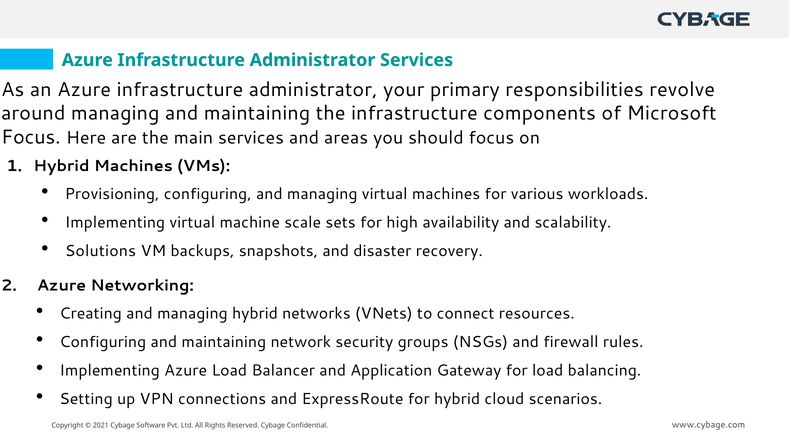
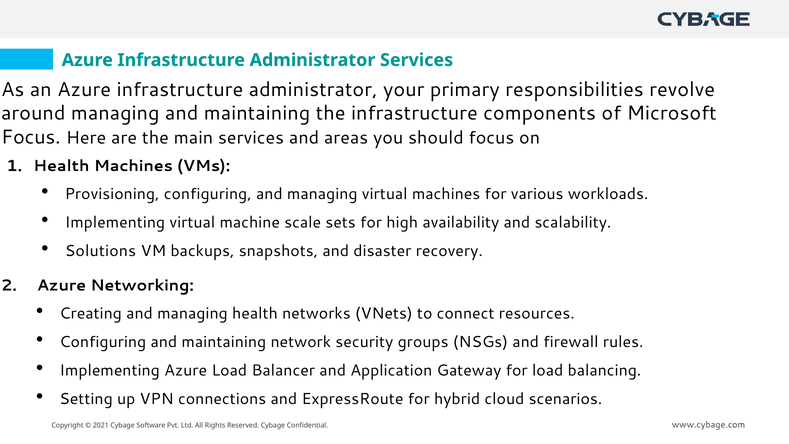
Hybrid: Hybrid -> Health (61, 166)
managing hybrid: hybrid -> health (255, 314)
